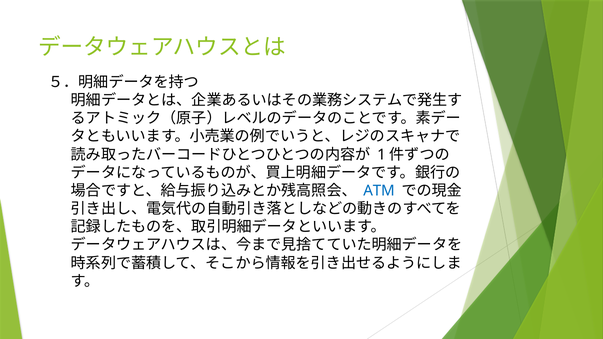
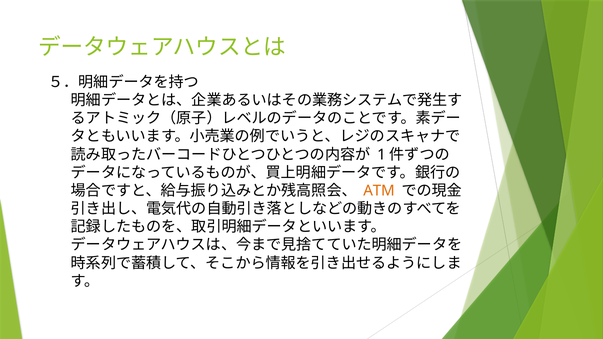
ATM colour: blue -> orange (379, 191)
